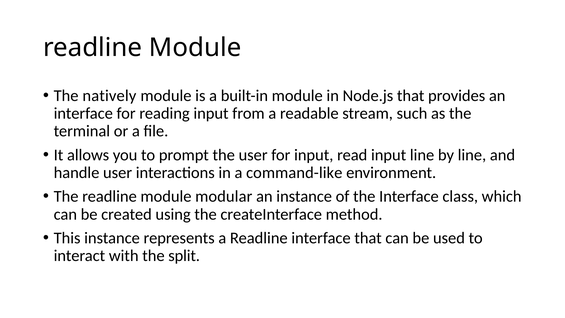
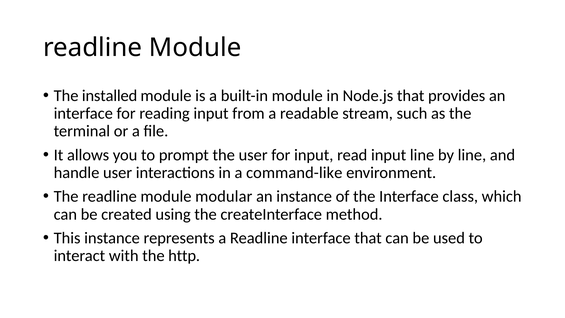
natively: natively -> installed (110, 96)
split: split -> http (184, 256)
